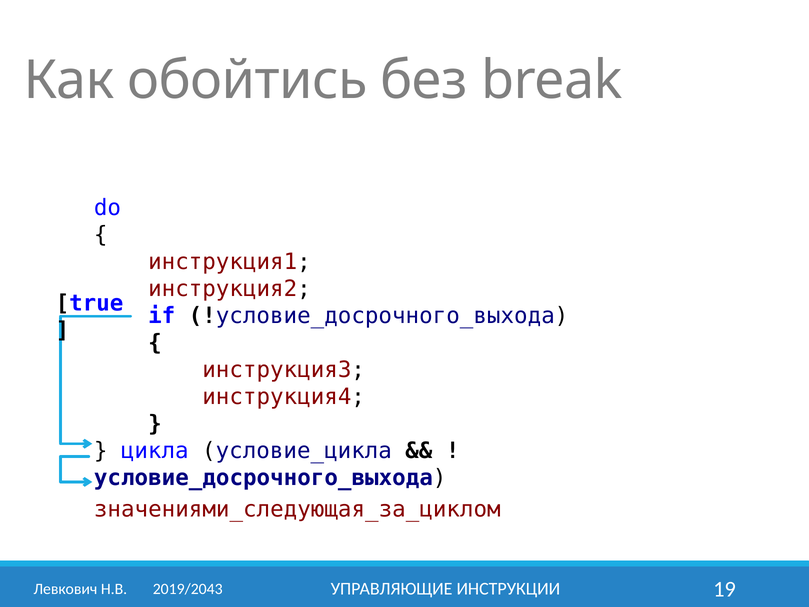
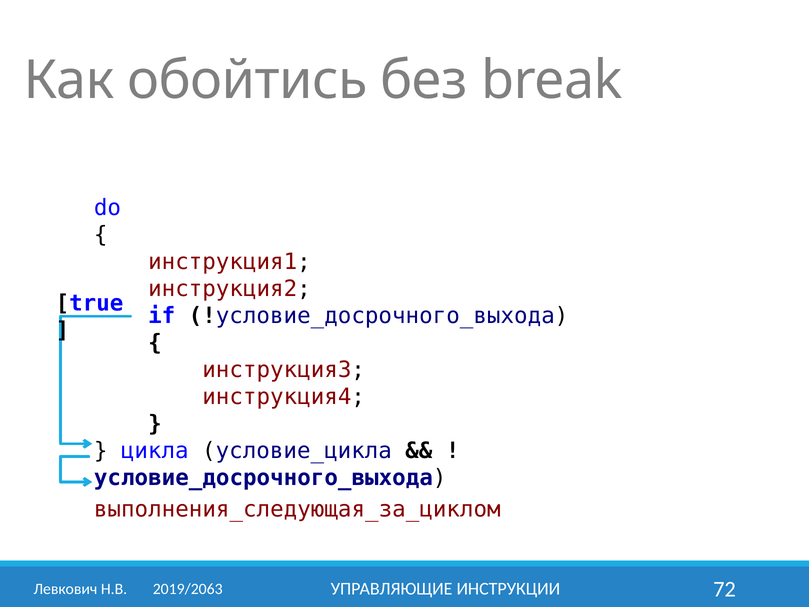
значениями_следующая_за_циклом: значениями_следующая_за_циклом -> выполнения_следующая_за_циклом (297, 509)
19: 19 -> 72 (725, 589)
2019/2043: 2019/2043 -> 2019/2063 (188, 589)
